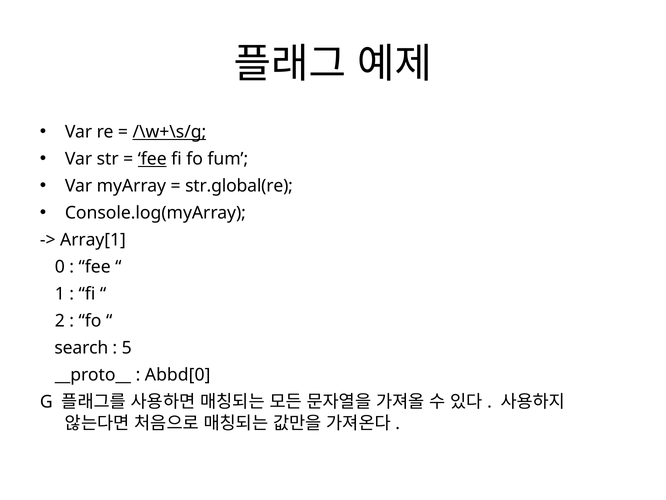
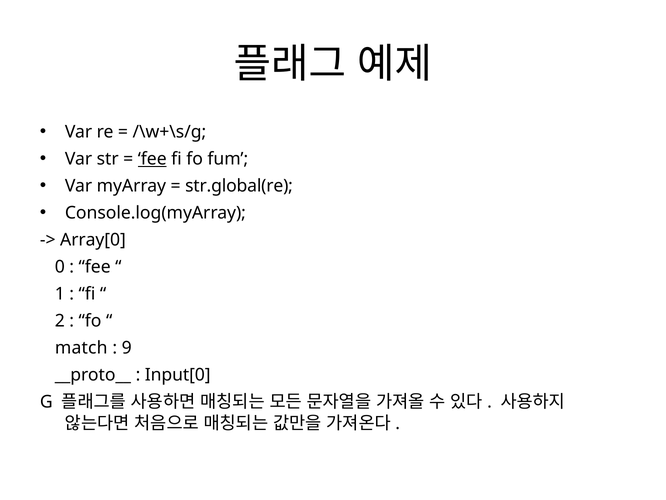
/\w+\s/g underline: present -> none (169, 132)
Array[1: Array[1 -> Array[0 (93, 240)
search: search -> match (81, 348)
5: 5 -> 9 (127, 348)
Abbd[0: Abbd[0 -> Input[0 (178, 375)
